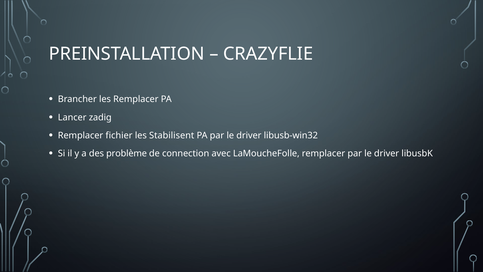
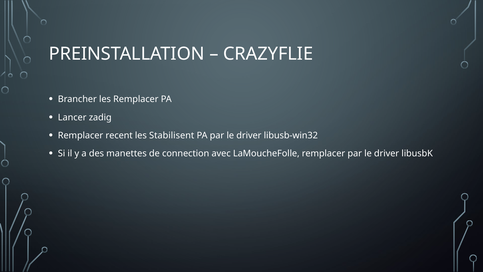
fichier: fichier -> recent (119, 135)
problème: problème -> manettes (126, 153)
